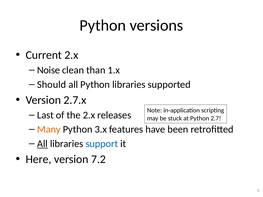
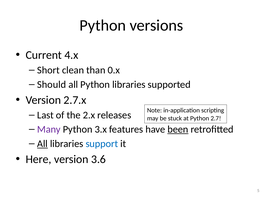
Current 2.x: 2.x -> 4.x (71, 55)
Noise: Noise -> Short (48, 70)
1.x: 1.x -> 0.x (114, 70)
Many colour: orange -> purple (49, 130)
been underline: none -> present (178, 130)
7.2: 7.2 -> 3.6 (99, 159)
